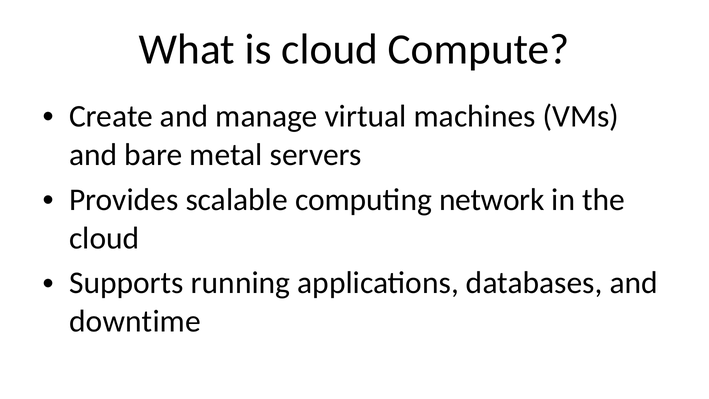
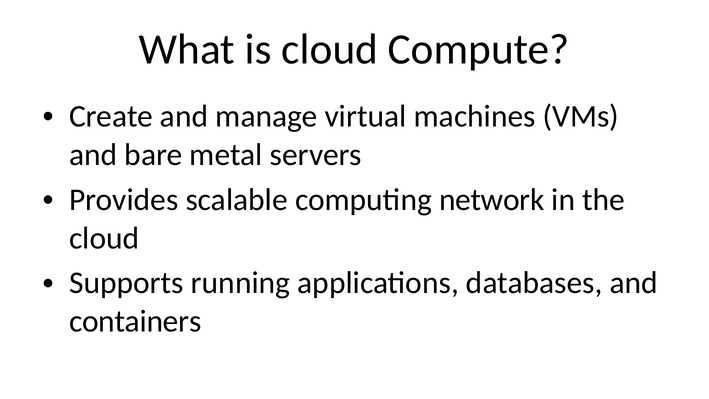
downtime: downtime -> containers (135, 321)
